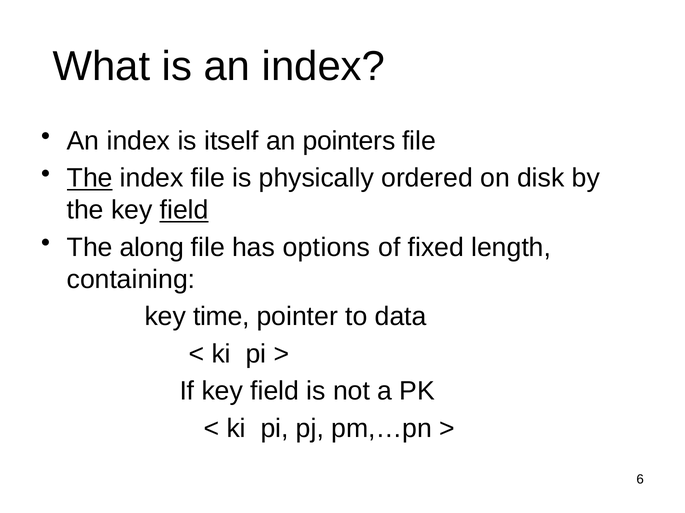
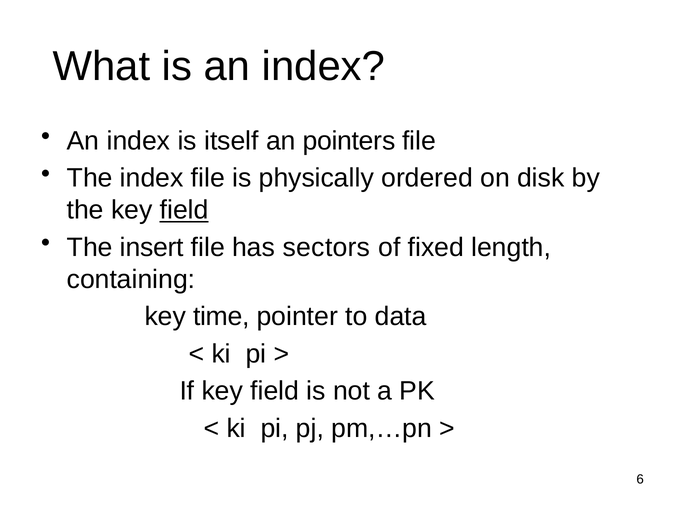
The underline: present -> none (90, 178)
along: along -> insert (152, 248)
options: options -> sectors (327, 248)
